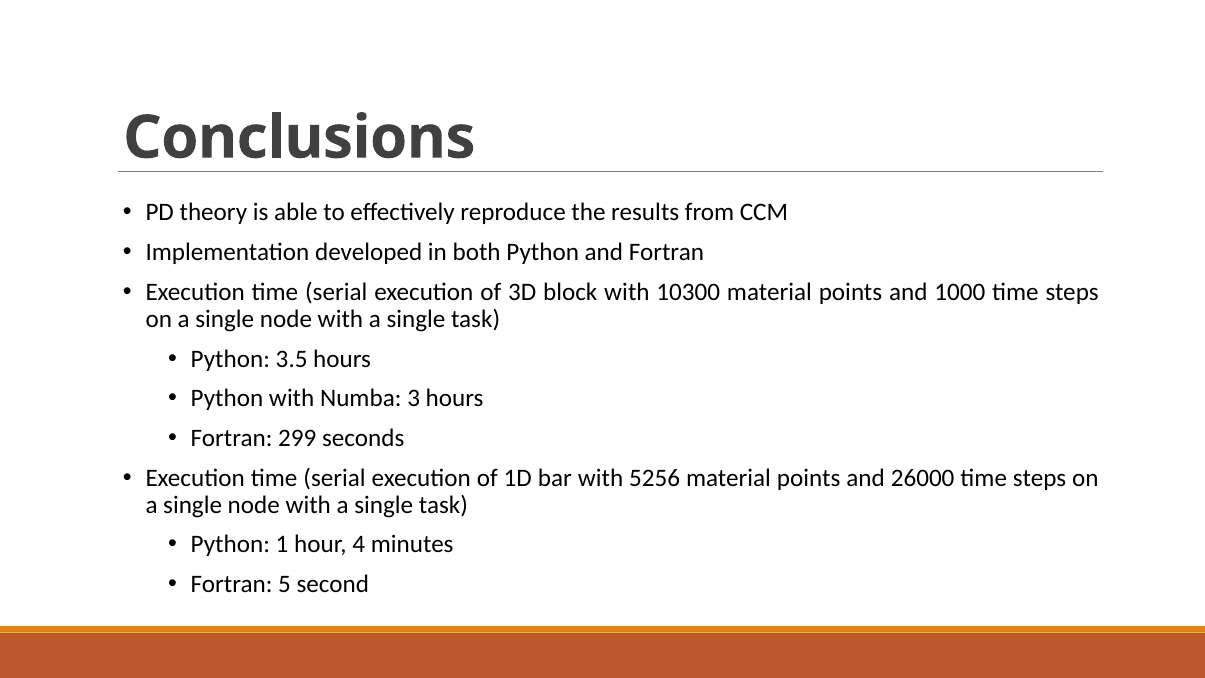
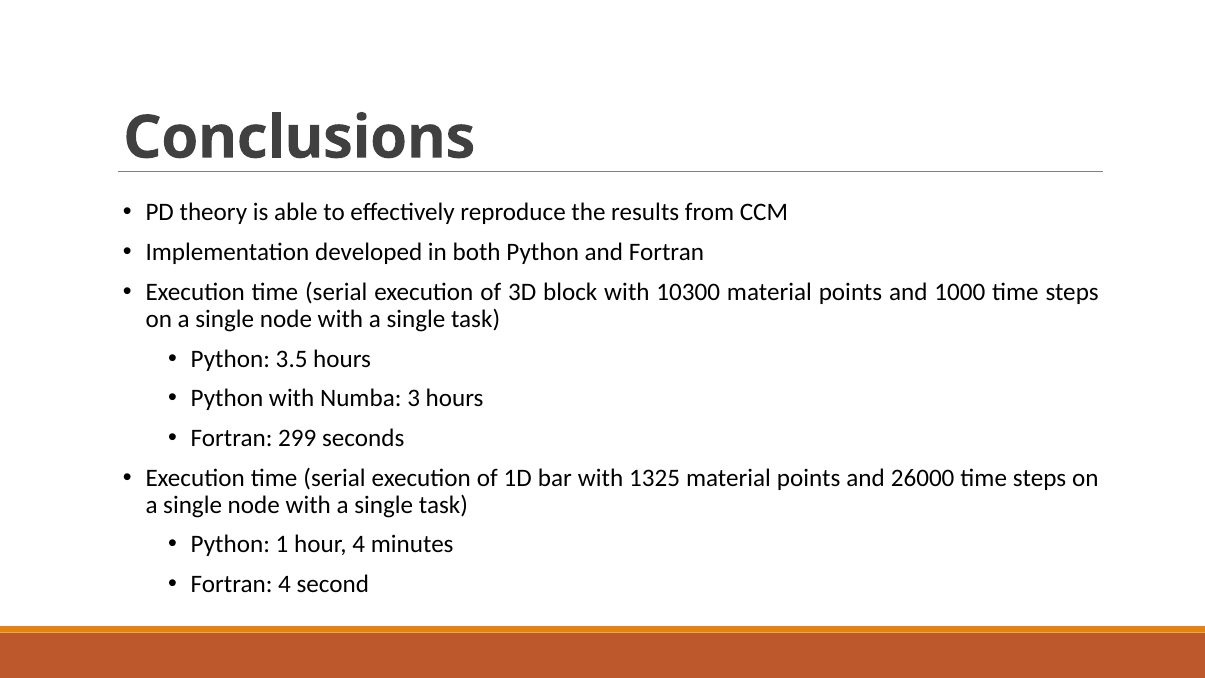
5256: 5256 -> 1325 (655, 478)
Fortran 5: 5 -> 4 (285, 584)
